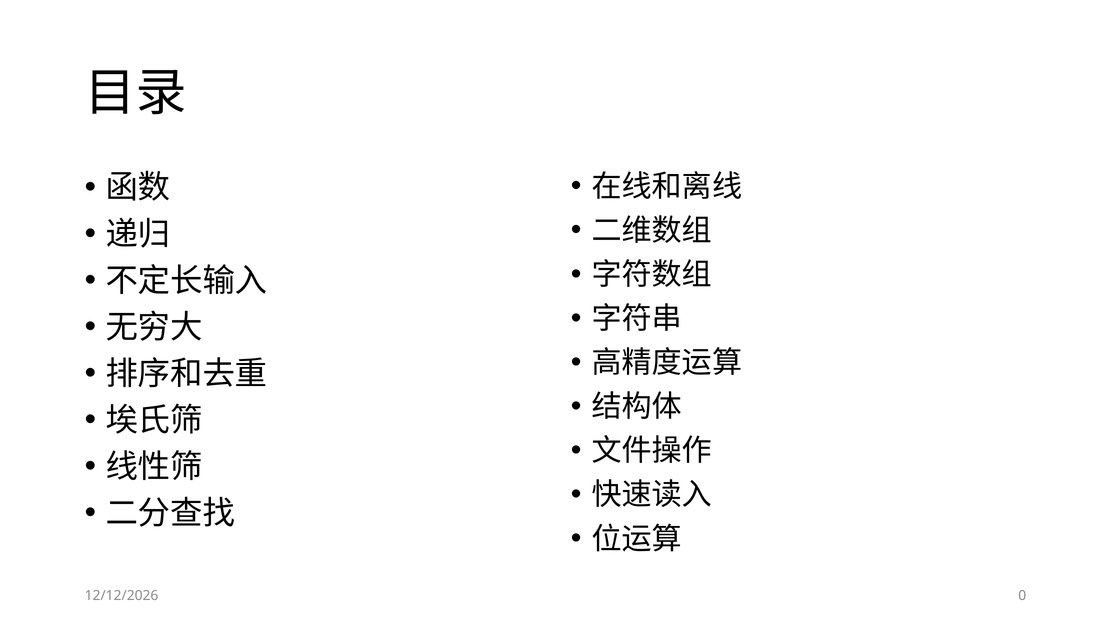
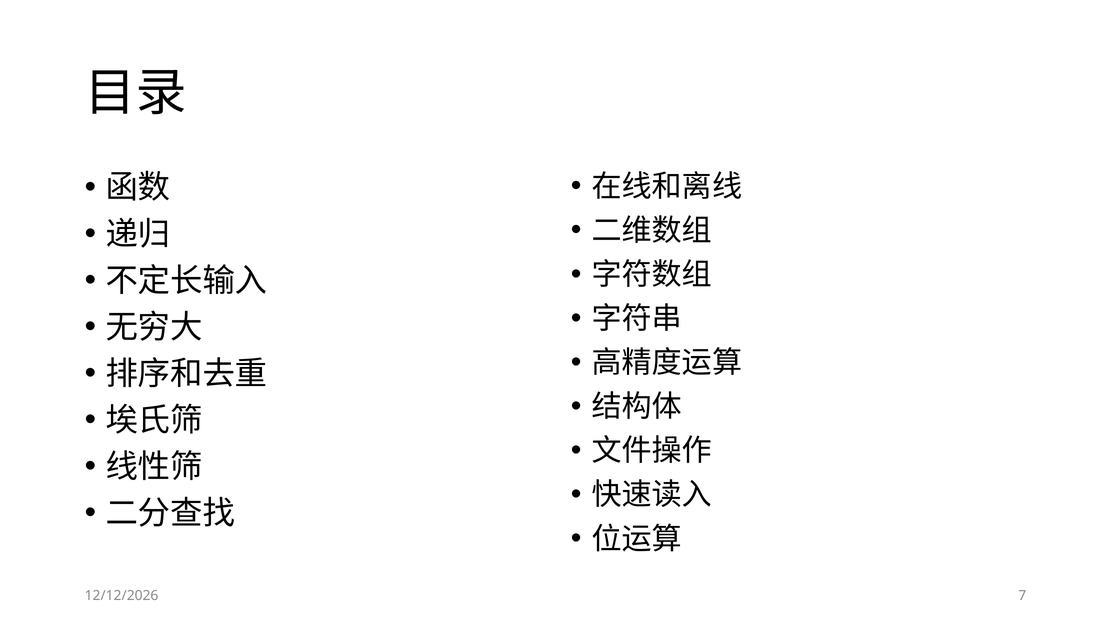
0: 0 -> 7 (1022, 596)
